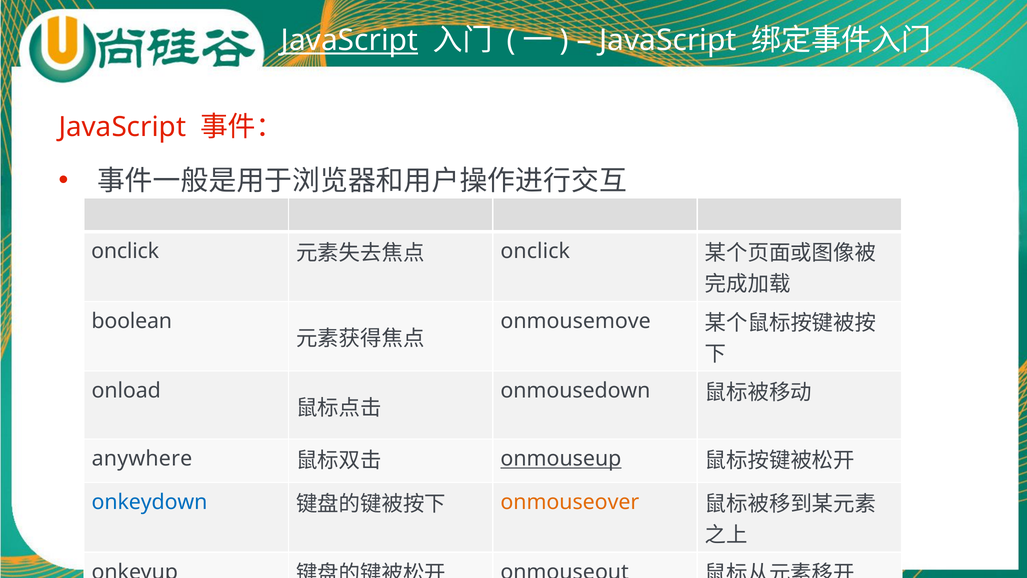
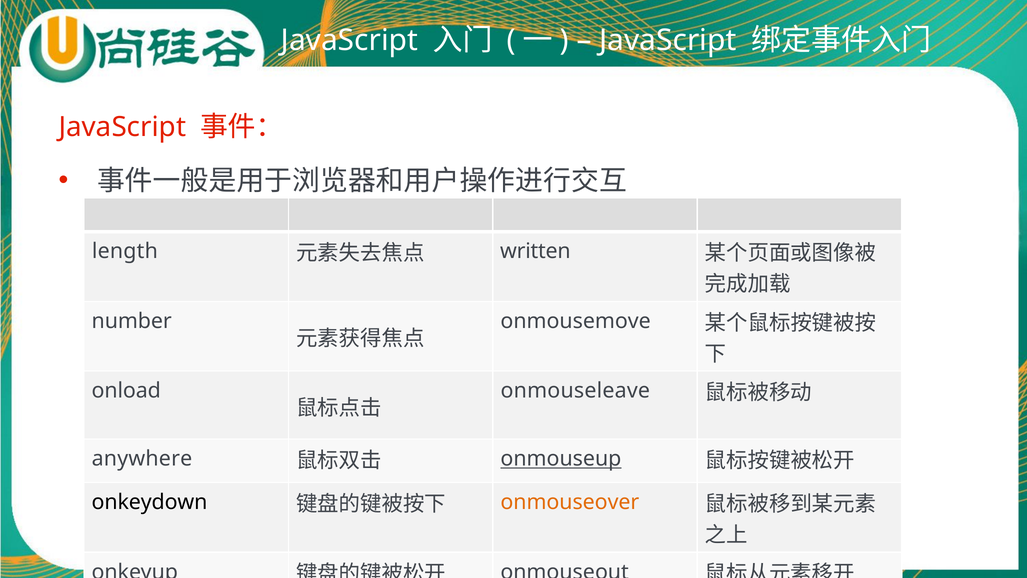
JavaScript underline: present -> none (350, 41)
onclick: onclick -> length (125, 251)
onclick: onclick -> written (535, 251)
boolean: boolean -> number (132, 321)
onmousedown: onmousedown -> onmouseleave (575, 391)
onkeydown colour: blue -> black (150, 502)
